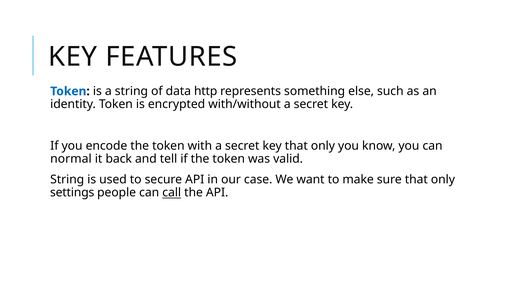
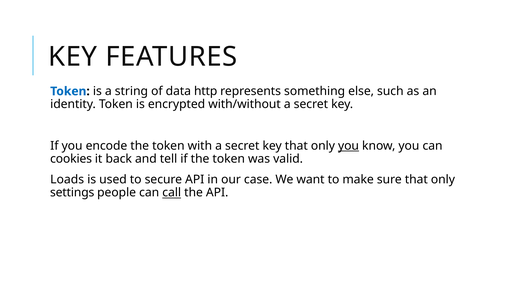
you underline: none -> present (348, 146)
normal: normal -> cookies (71, 159)
String: String -> Loads (67, 180)
